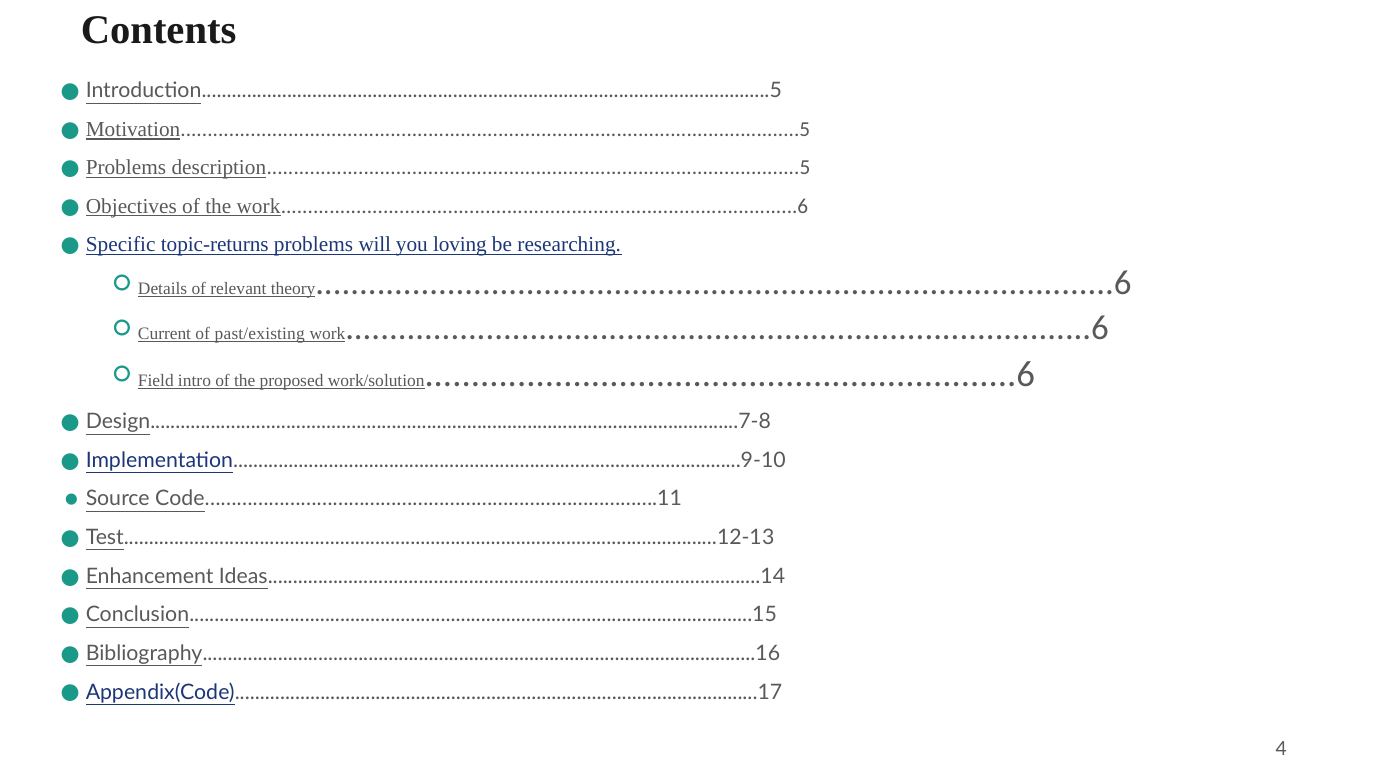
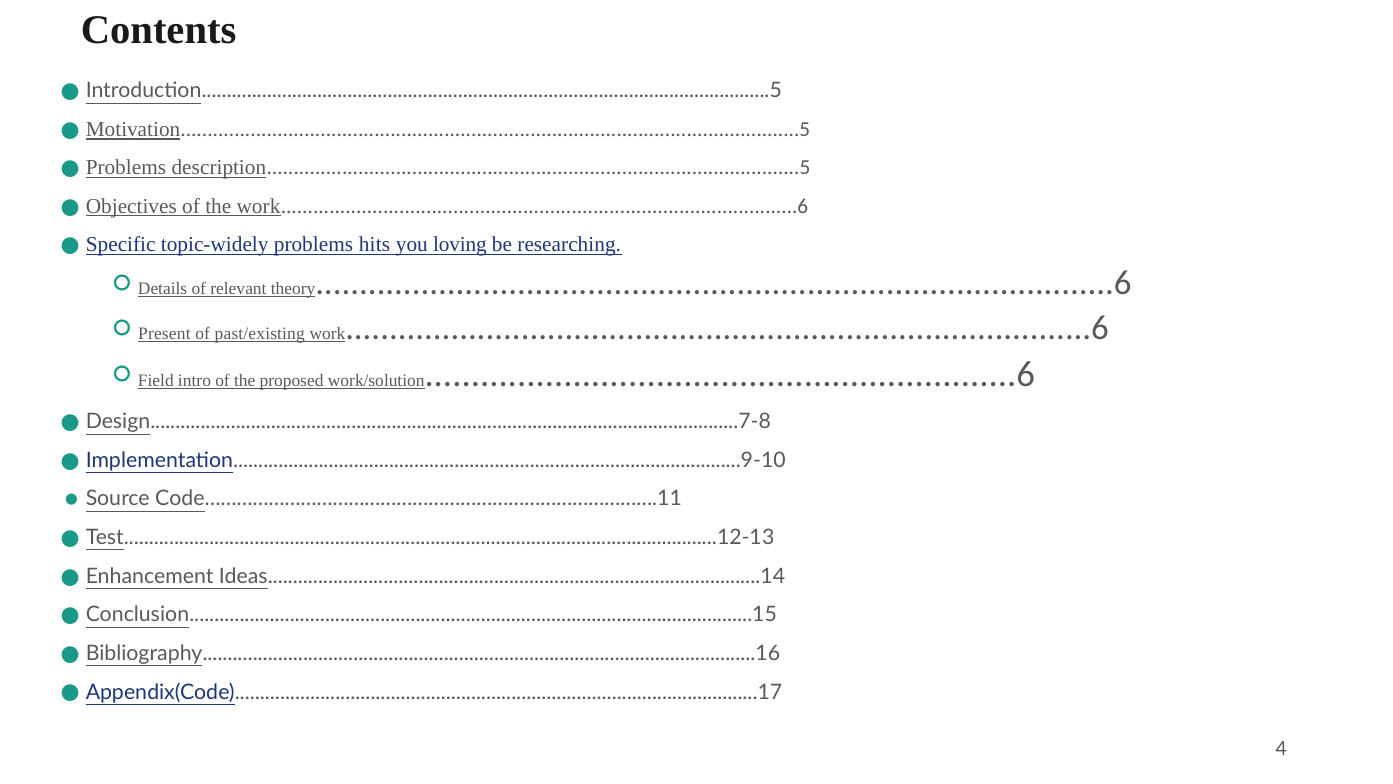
topic-returns: topic-returns -> topic-widely (215, 245)
will: will -> hits (374, 245)
Current: Current -> Present (164, 334)
